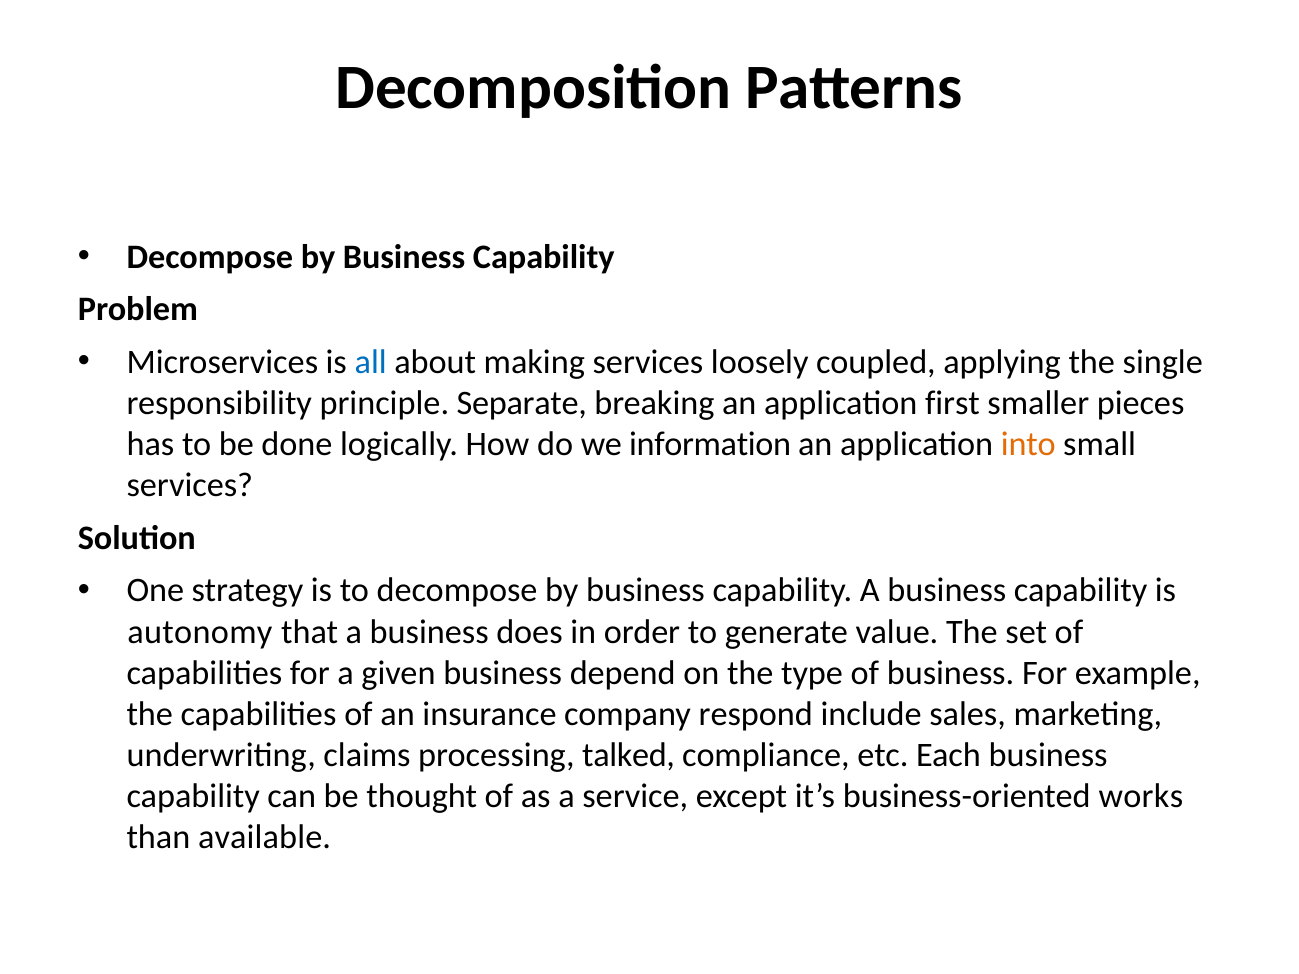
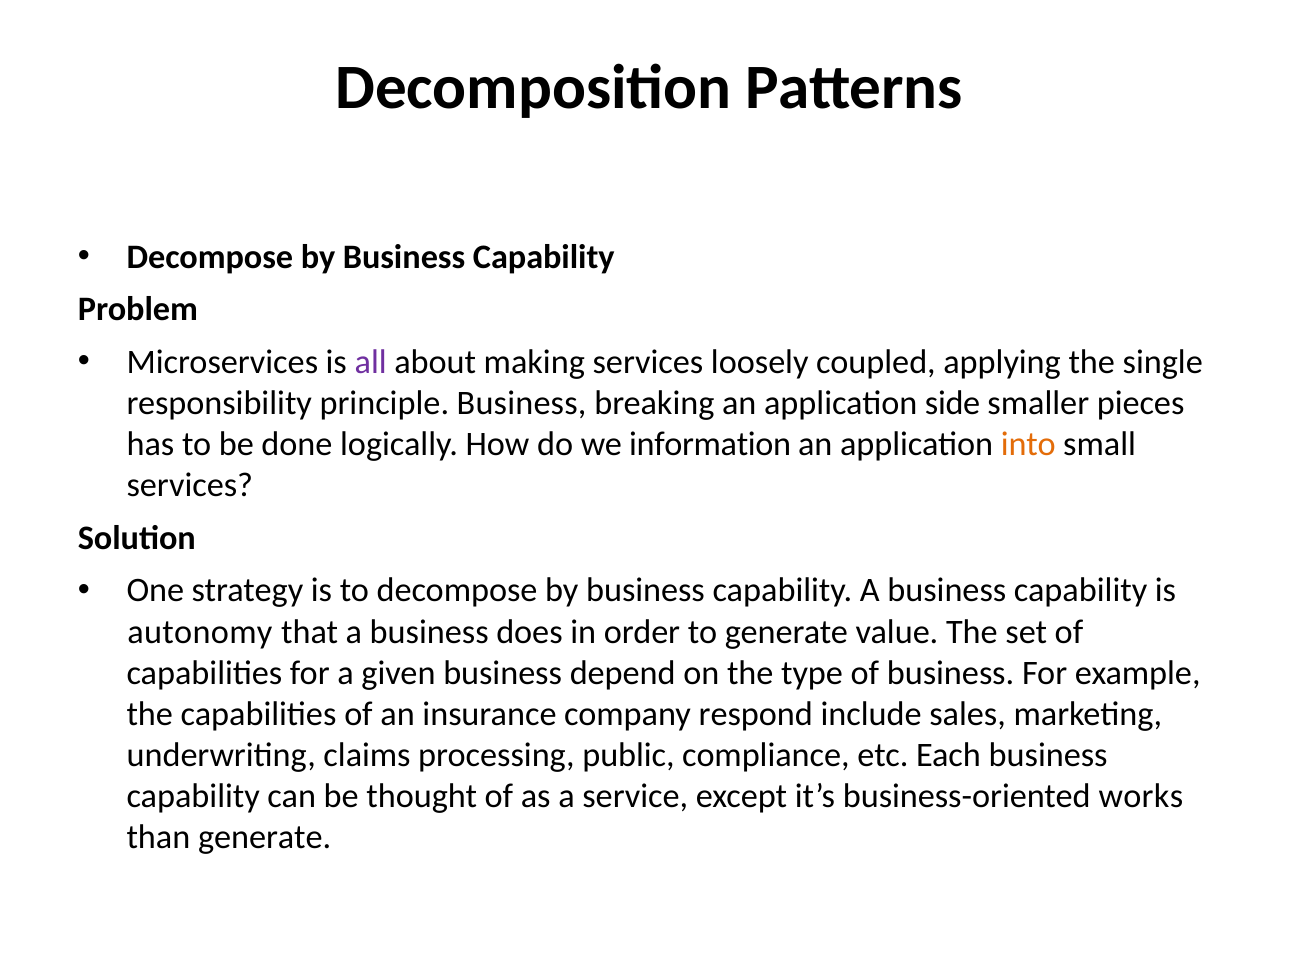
all colour: blue -> purple (371, 362)
principle Separate: Separate -> Business (522, 403)
first: first -> side (953, 403)
talked: talked -> public (628, 755)
than available: available -> generate (265, 838)
